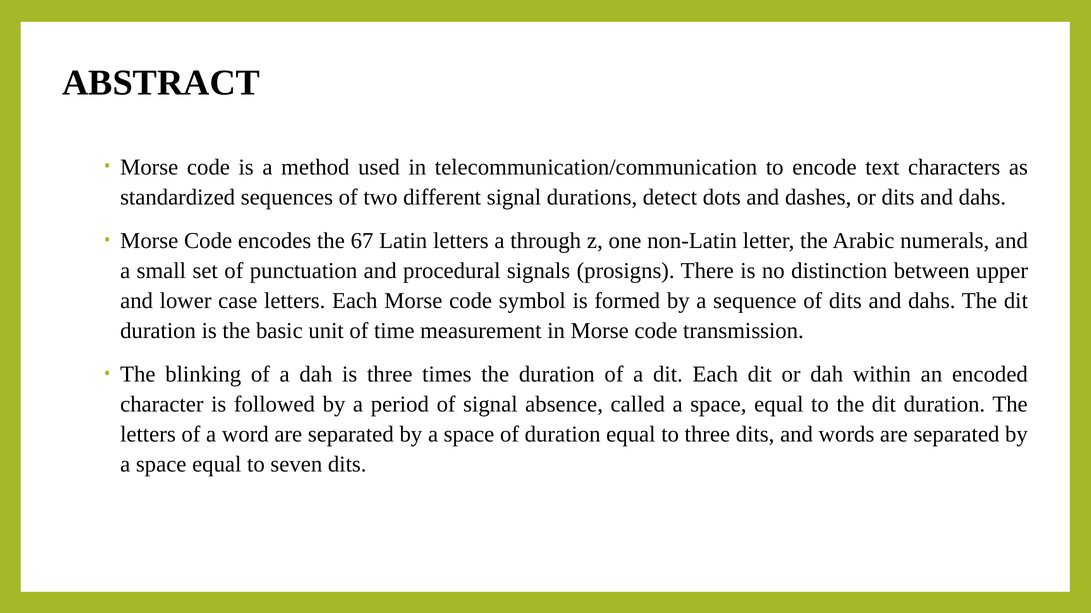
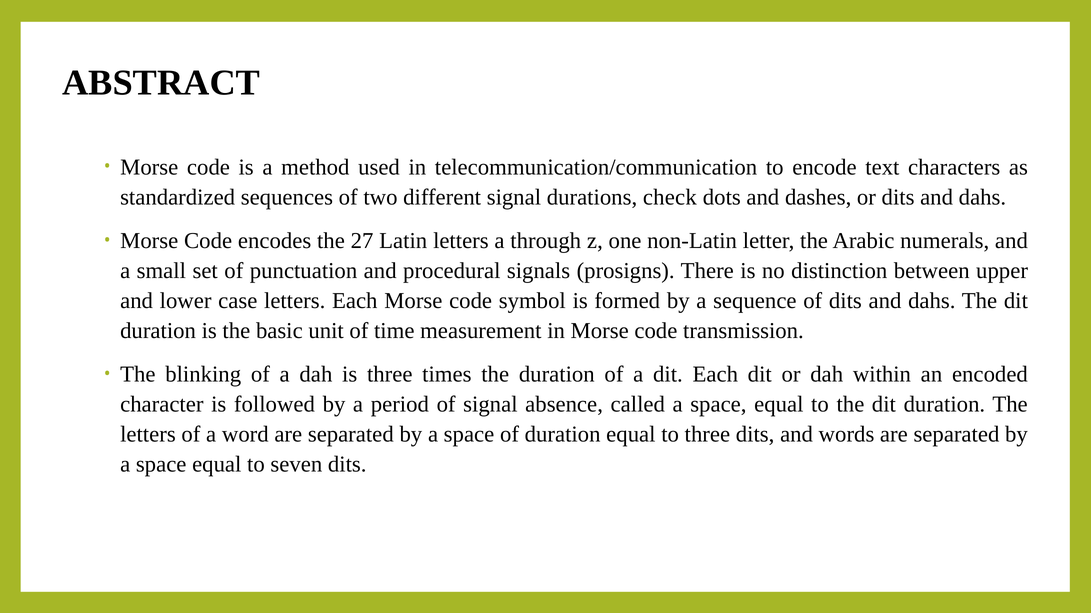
detect: detect -> check (670, 197)
67: 67 -> 27 (362, 241)
